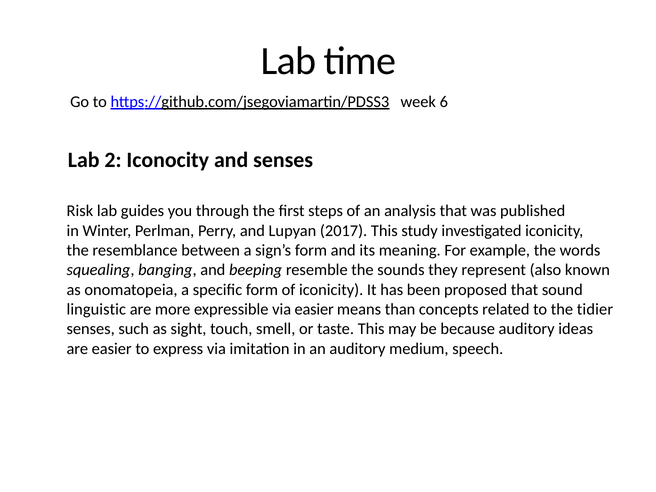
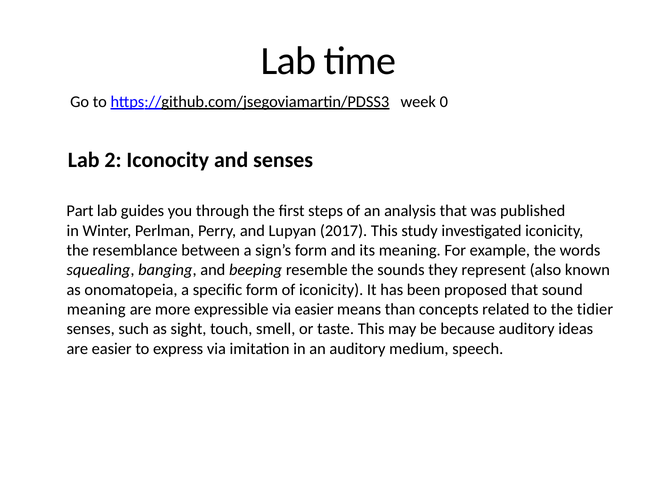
6: 6 -> 0 (444, 102)
Risk: Risk -> Part (80, 211)
linguistic: linguistic -> meaning (96, 309)
